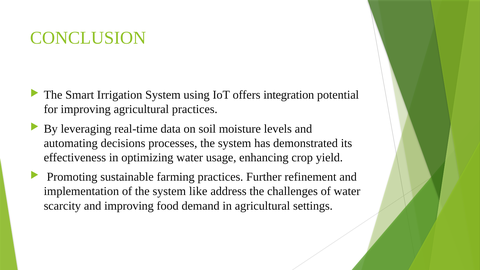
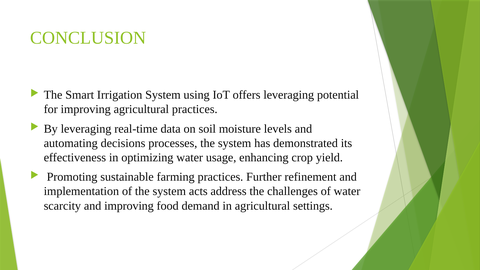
offers integration: integration -> leveraging (289, 95)
like: like -> acts (198, 191)
